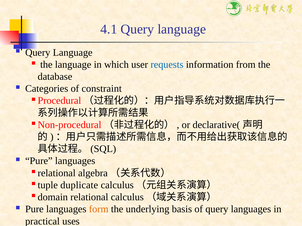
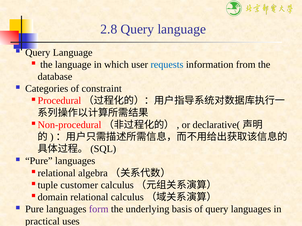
4.1: 4.1 -> 2.8 (109, 29)
duplicate: duplicate -> customer (79, 185)
form colour: orange -> purple (99, 210)
